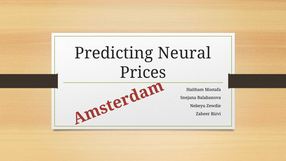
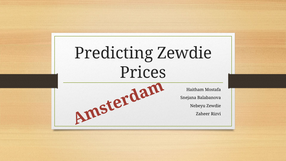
Predicting Neural: Neural -> Zewdie (185, 53)
